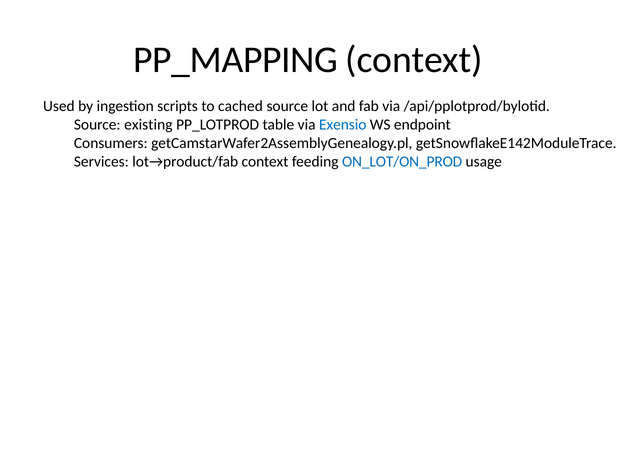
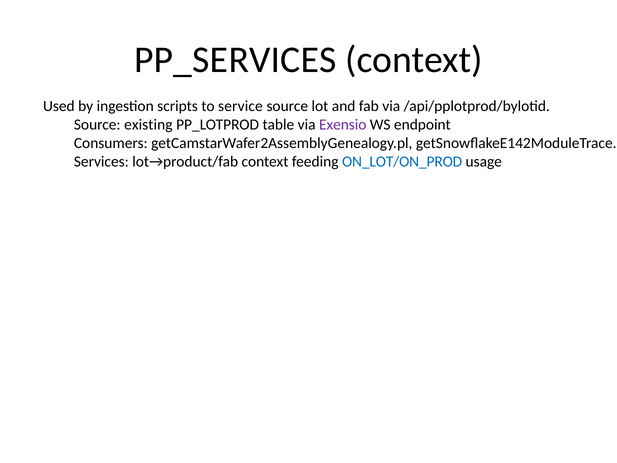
PP_MAPPING: PP_MAPPING -> PP_SERVICES (235, 60)
cached: cached -> service (240, 106)
Exensio colour: blue -> purple (343, 124)
